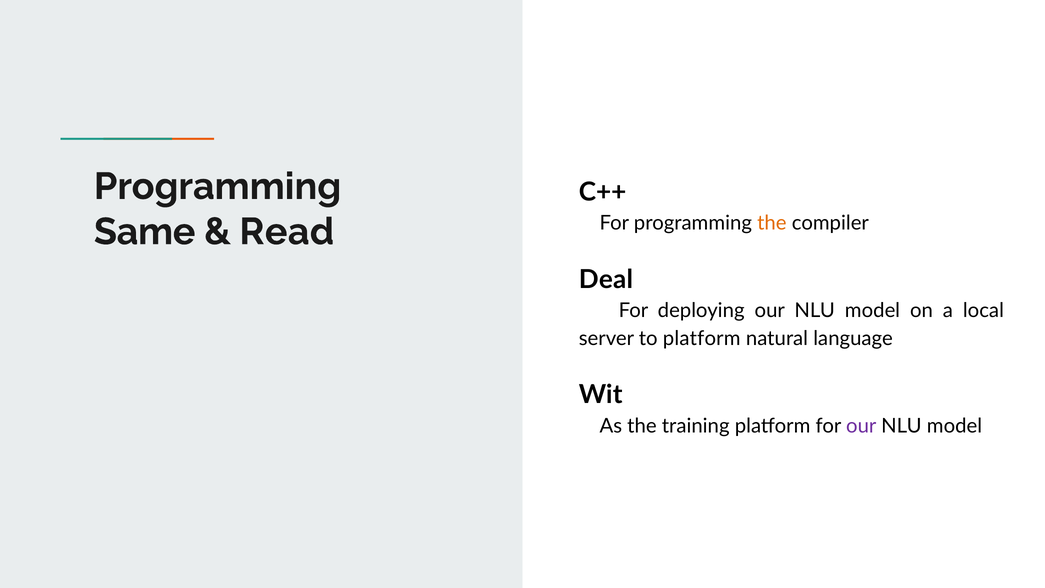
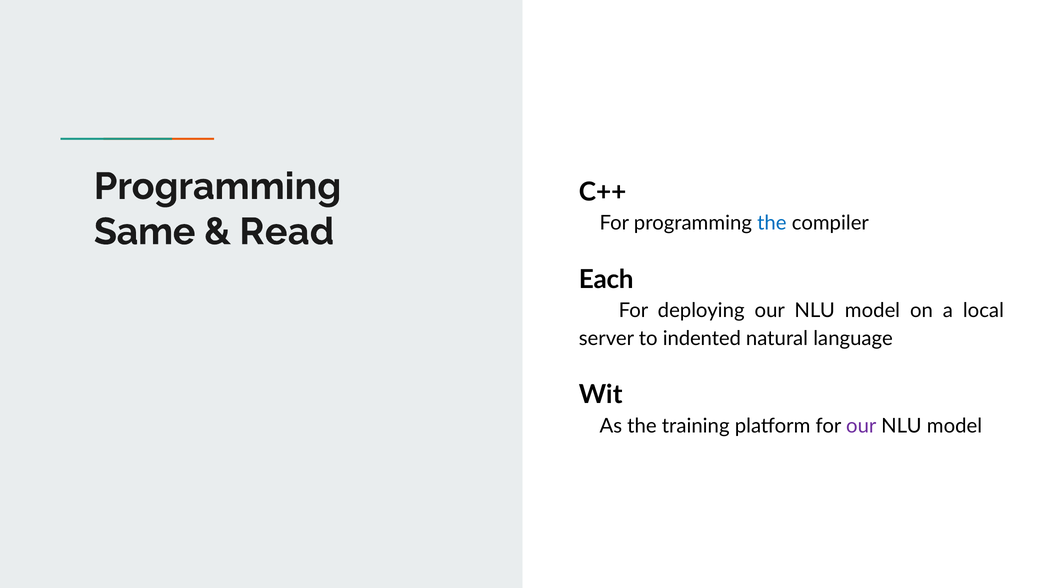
the colour: orange -> blue (772, 223)
Deal: Deal -> Each (606, 279)
to platform: platform -> indented (702, 338)
